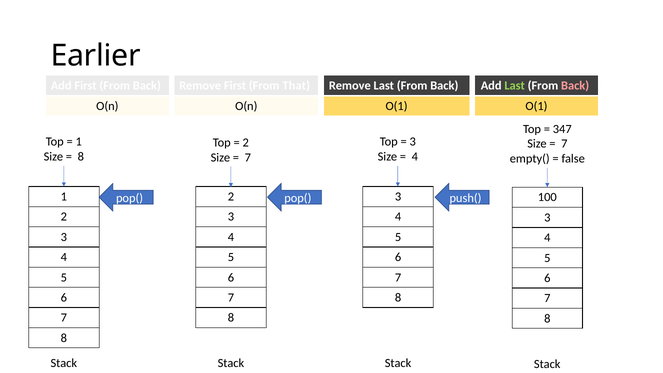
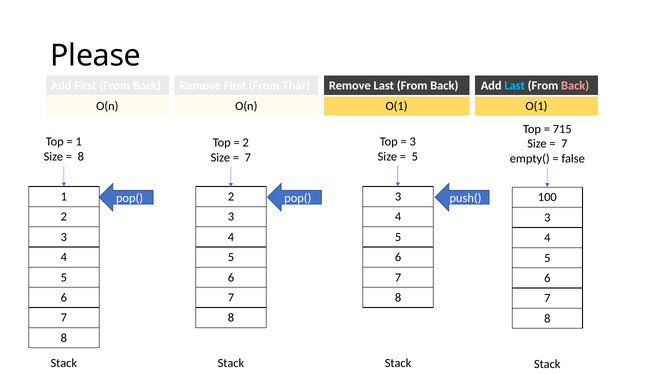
Earlier: Earlier -> Please (96, 56)
Last colour: light green -> light blue (515, 85)
347: 347 -> 715 (562, 129)
4: 4 -> 5 (415, 157)
